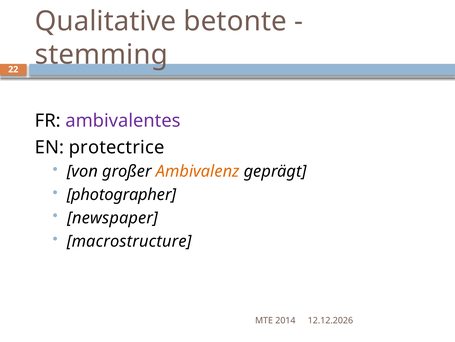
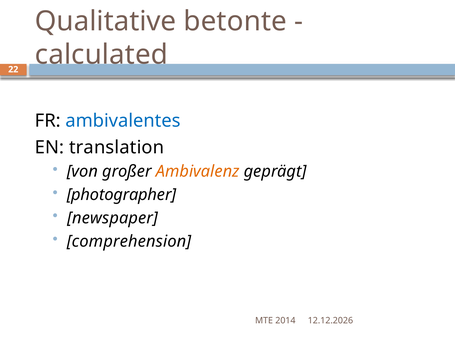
stemming: stemming -> calculated (101, 55)
ambivalentes colour: purple -> blue (123, 121)
protectrice: protectrice -> translation (117, 147)
macrostructure: macrostructure -> comprehension (129, 241)
